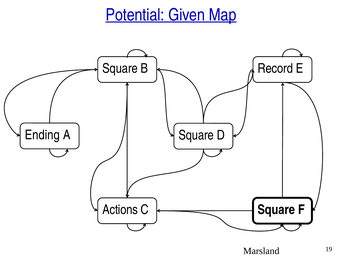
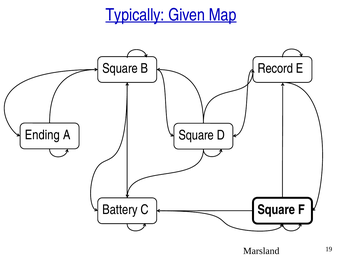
Potential: Potential -> Typically (135, 15)
Actions: Actions -> Battery (120, 210)
